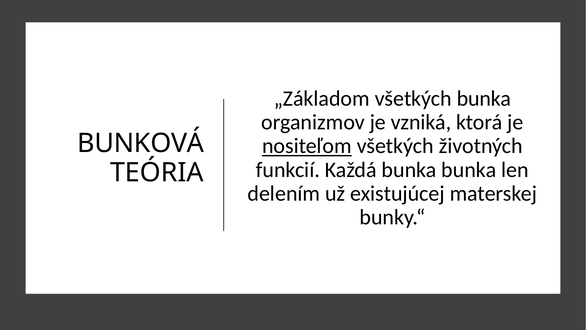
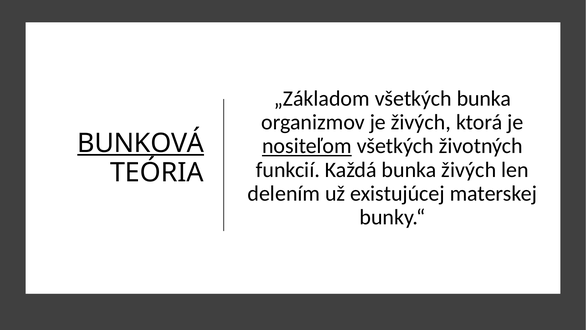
je vzniká: vzniká -> živých (421, 122)
BUNKOVÁ underline: none -> present (141, 143)
bunka bunka: bunka -> živých (469, 170)
